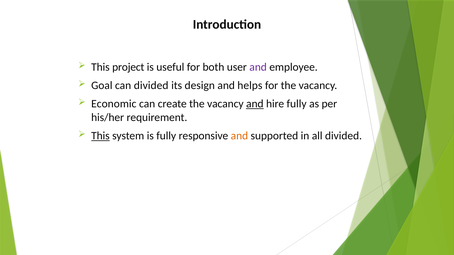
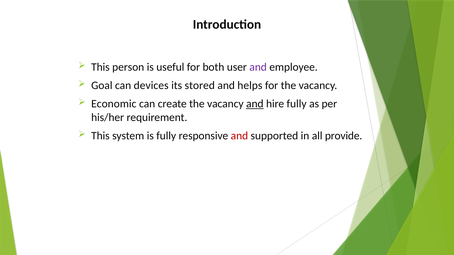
project: project -> person (128, 67)
can divided: divided -> devices (151, 86)
design: design -> stored (200, 86)
This underline: present -> none (100, 136)
and colour: orange -> red (239, 136)
all divided: divided -> provide (344, 136)
